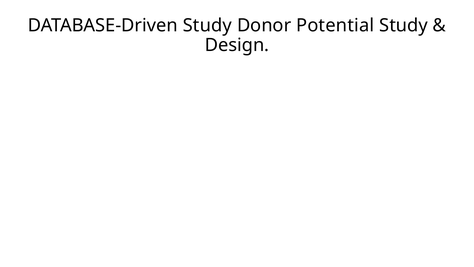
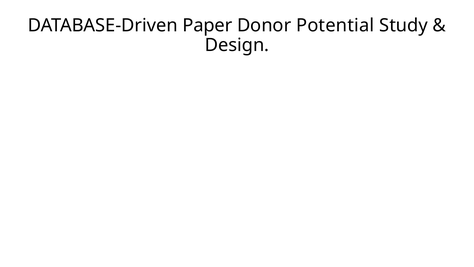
DATABASE-Driven Study: Study -> Paper (207, 25)
